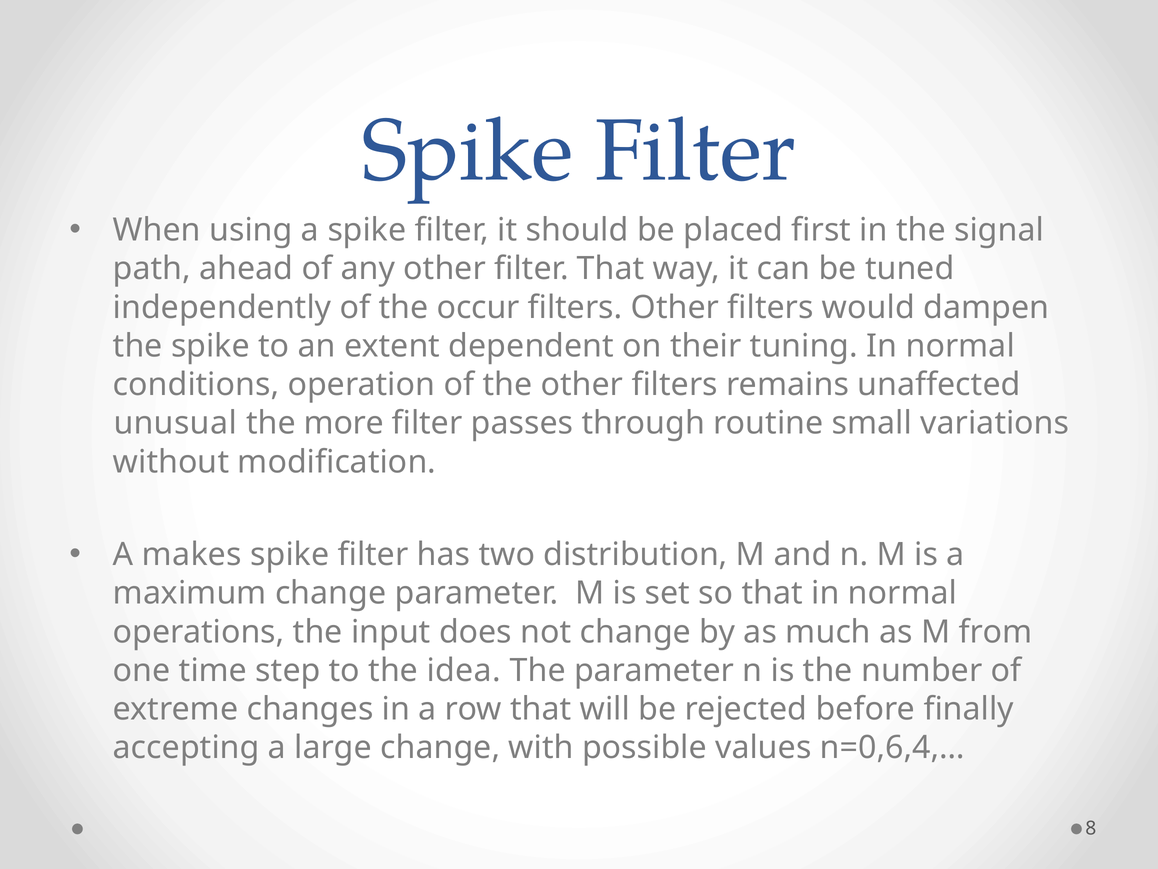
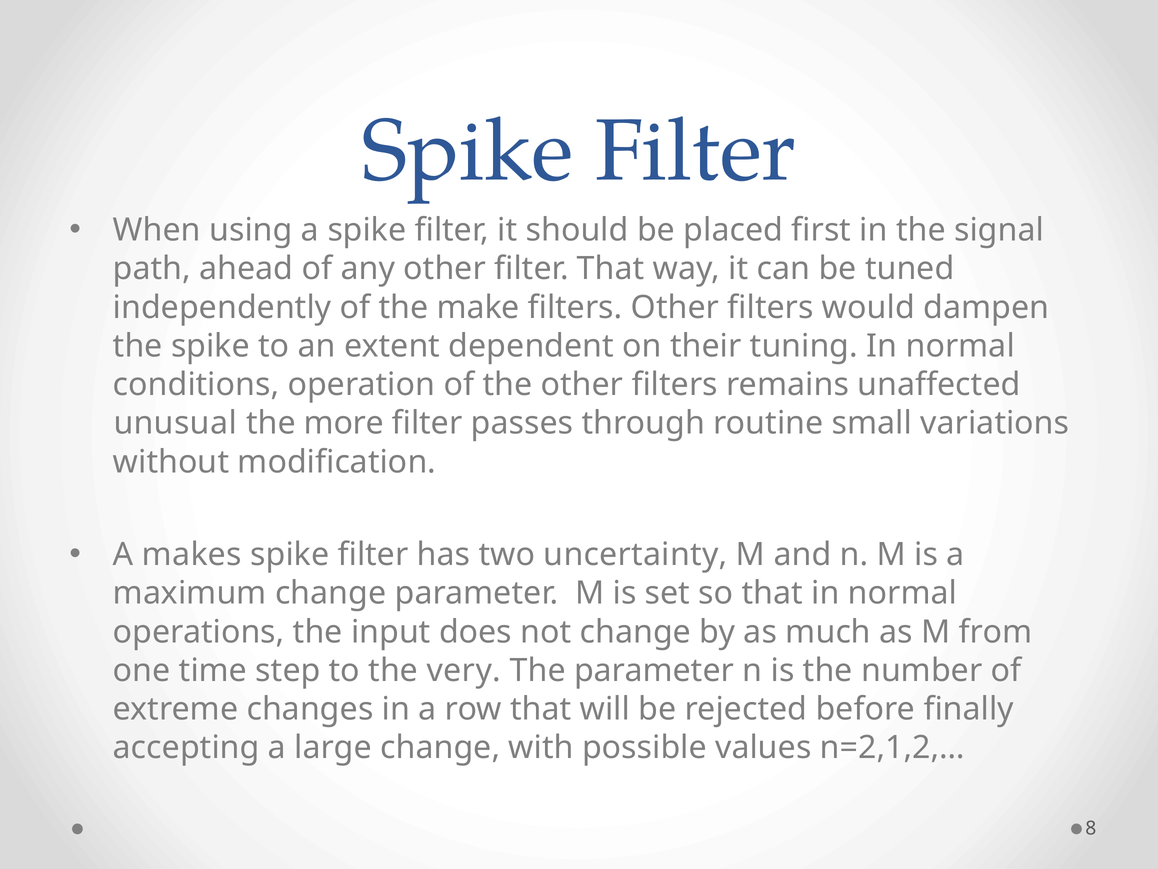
occur: occur -> make (478, 307)
distribution: distribution -> uncertainty (635, 554)
idea: idea -> very (464, 670)
n=0,6,4,…: n=0,6,4,… -> n=2,1,2,… (892, 747)
